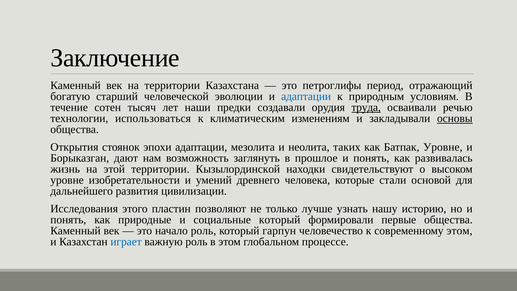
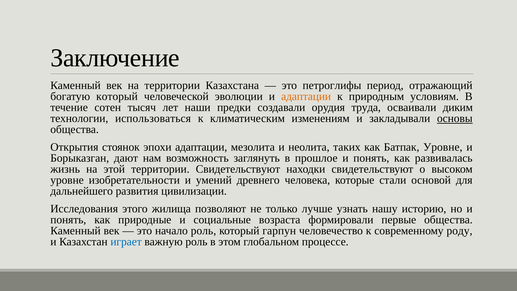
богатую старший: старший -> который (117, 96)
адаптации colour: blue -> orange (306, 96)
труда underline: present -> none (366, 107)
речью: речью -> диким (458, 107)
территории Кызылординской: Кызылординской -> Свидетельствуют (238, 169)
пластин: пластин -> жилища (171, 209)
социальные который: который -> возраста (280, 220)
современному этом: этом -> роду (460, 231)
